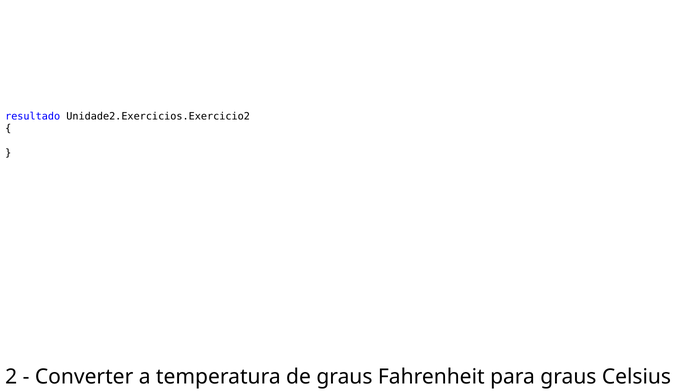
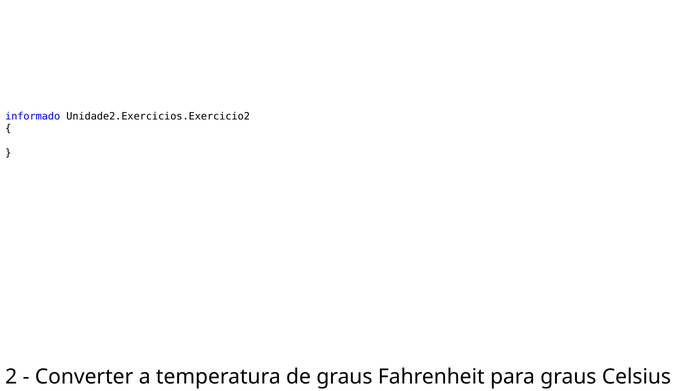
resultado: resultado -> informado (33, 116)
